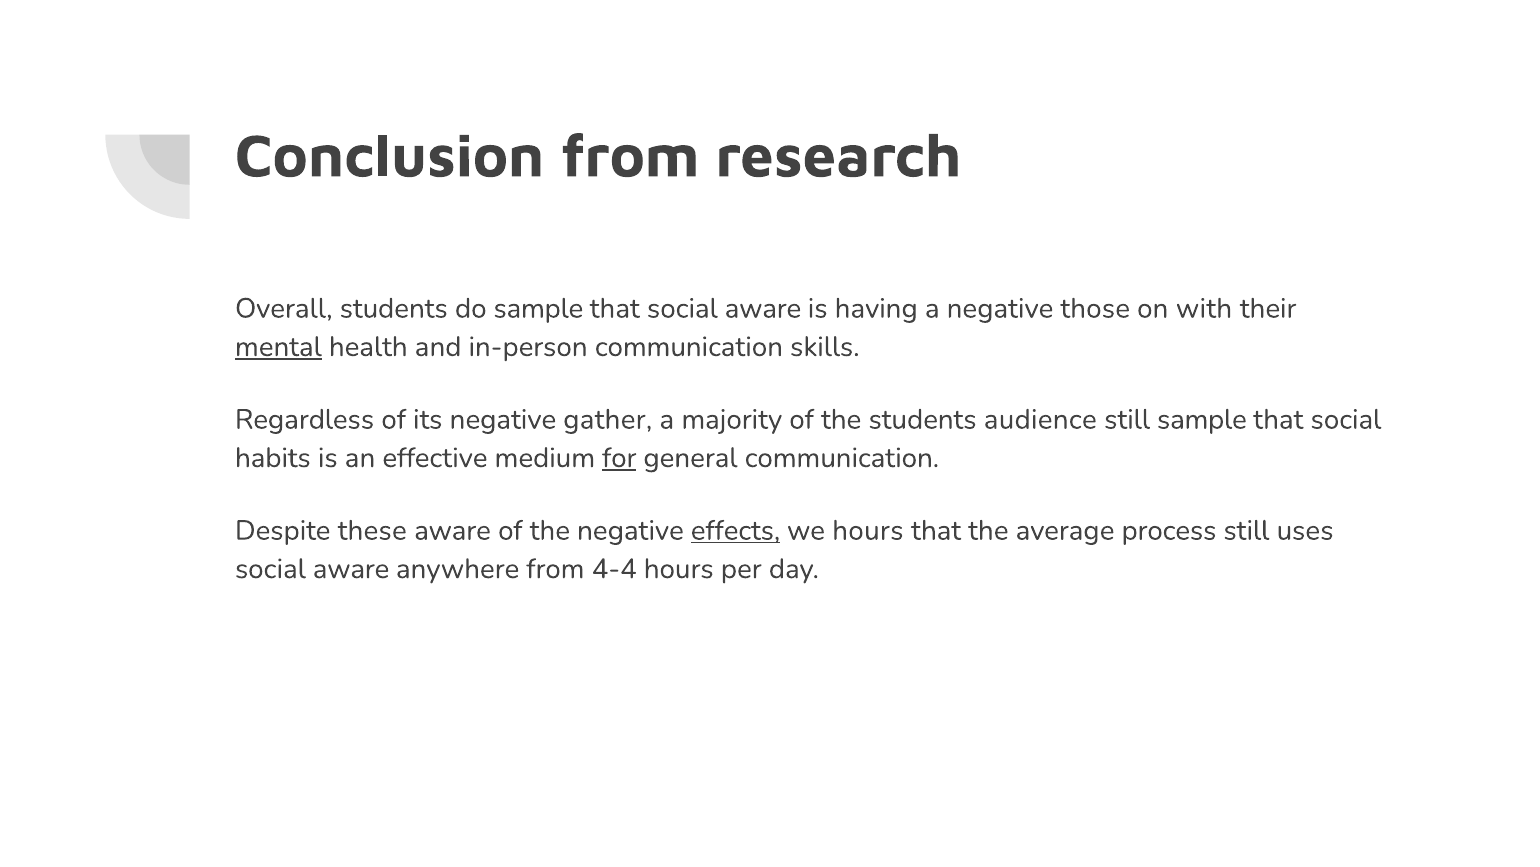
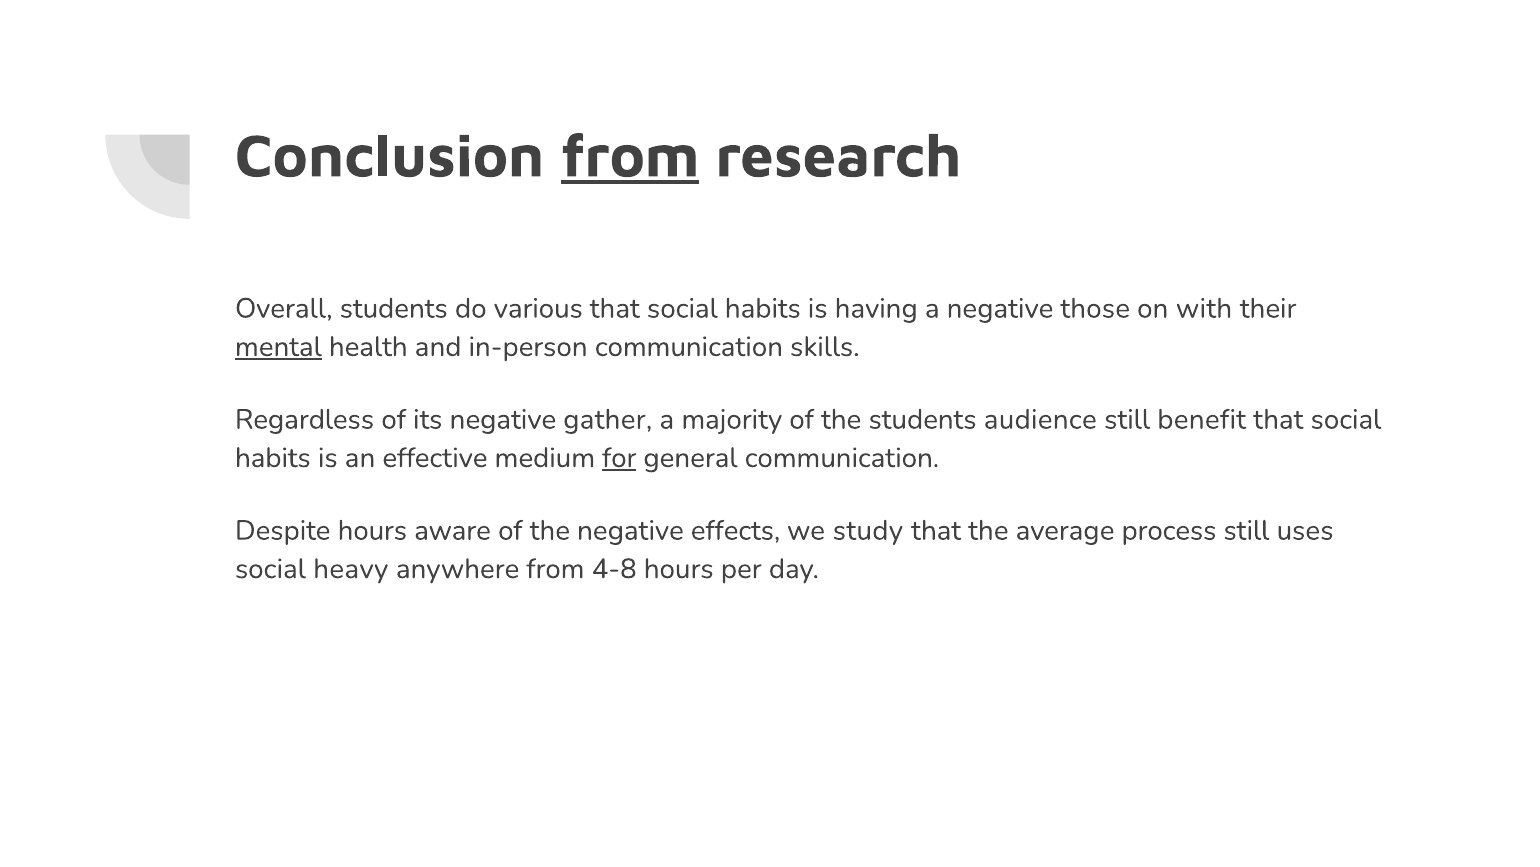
from underline: none -> present (630, 156)
do sample: sample -> various (538, 308)
aware: aware -> habits (763, 308)
still sample: sample -> benefit (1202, 419)
Despite these: these -> hours (372, 530)
effects underline: present -> none (735, 530)
we hours: hours -> study (868, 530)
aware: aware -> heavy (351, 568)
4-4: 4-4 -> 4-8 (614, 568)
